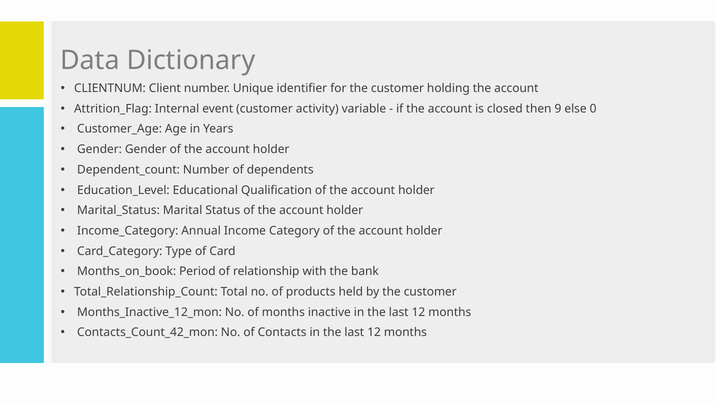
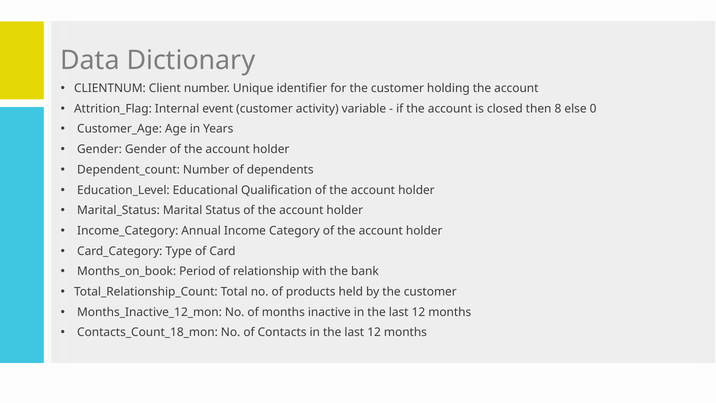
9: 9 -> 8 (558, 109)
Contacts_Count_42_mon: Contacts_Count_42_mon -> Contacts_Count_18_mon (147, 332)
